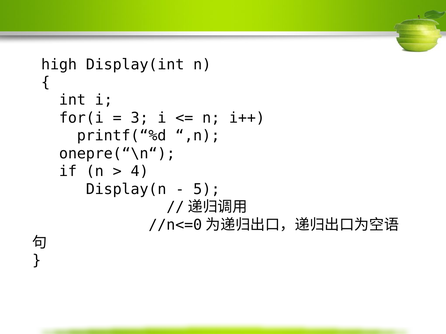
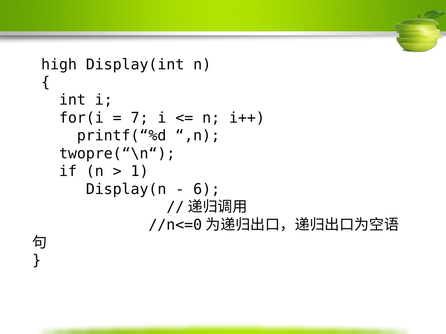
3: 3 -> 7 (140, 118)
onepre(“\n“: onepre(“\n“ -> twopre(“\n“ (117, 154)
4: 4 -> 1 (140, 172)
5: 5 -> 6 (207, 189)
